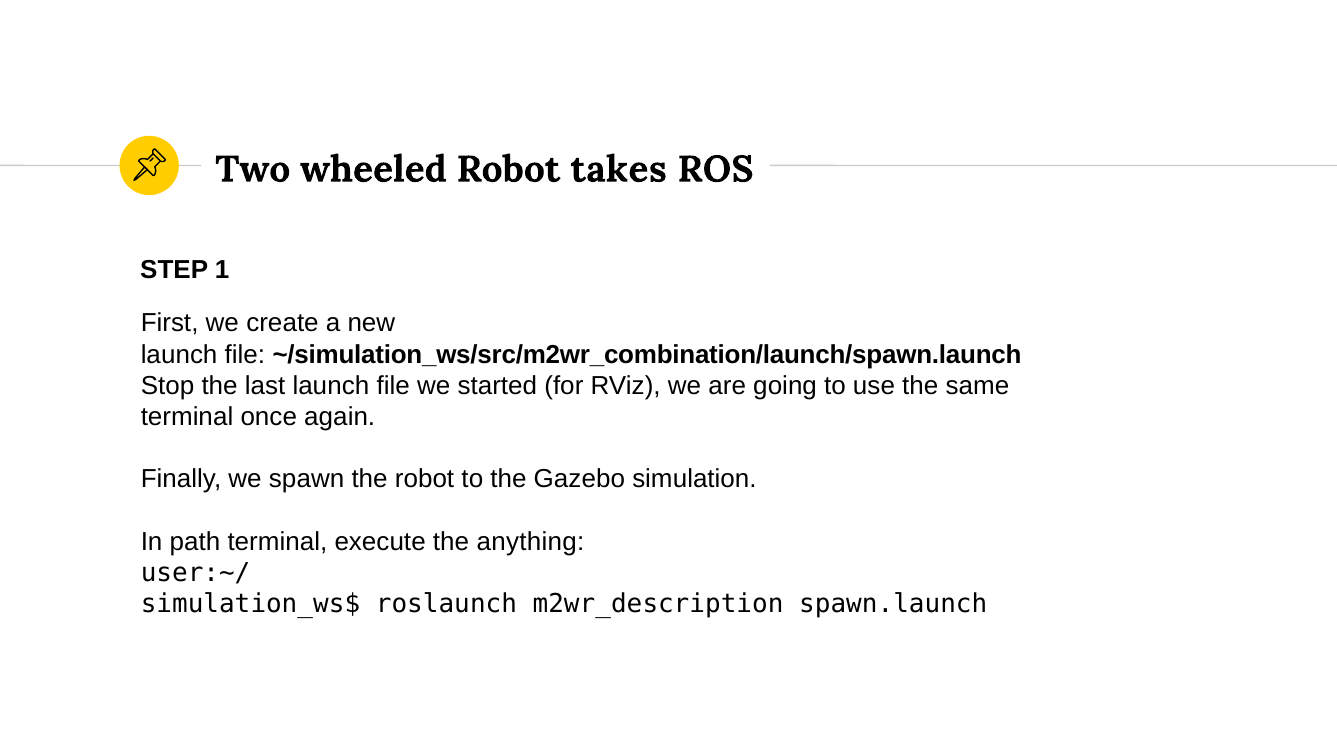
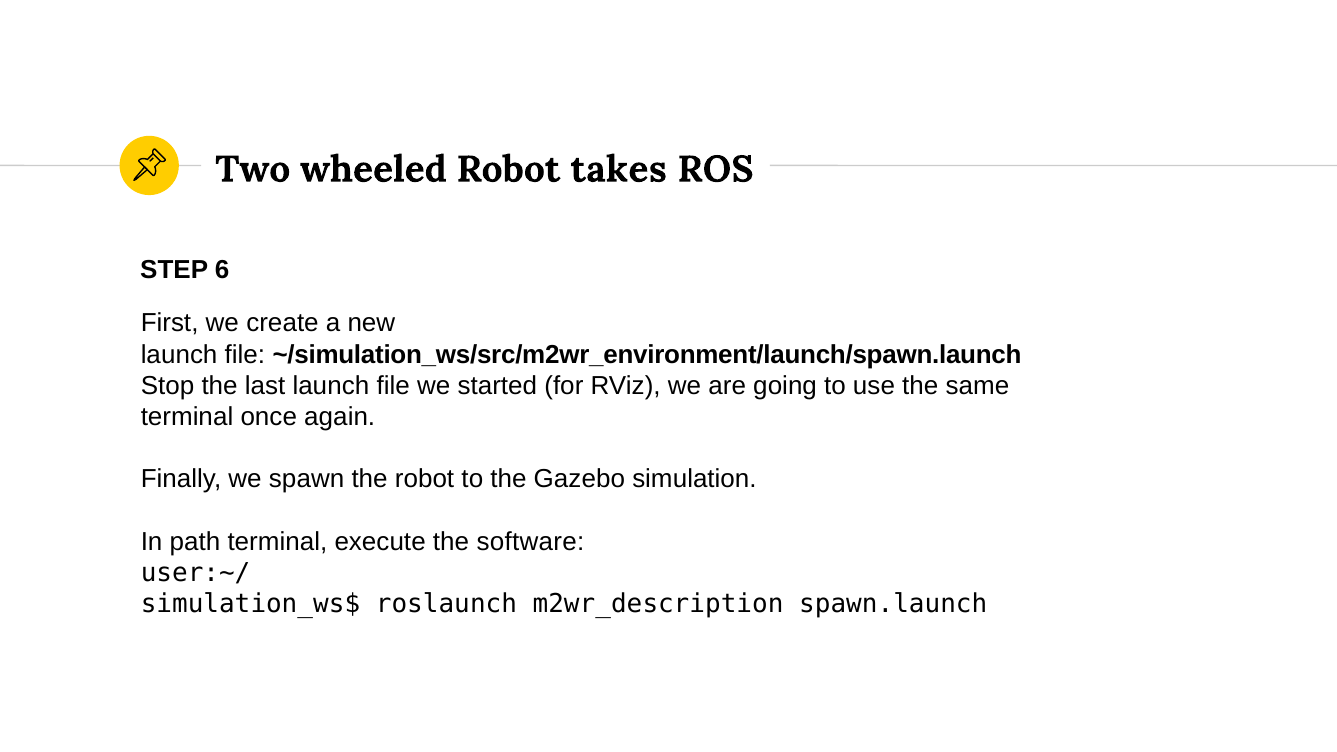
1: 1 -> 6 (222, 270)
~/simulation_ws/src/m2wr_combination/launch/spawn.launch: ~/simulation_ws/src/m2wr_combination/launch/spawn.launch -> ~/simulation_ws/src/m2wr_environment/launch/spawn.launch (647, 354)
anything: anything -> software (530, 542)
